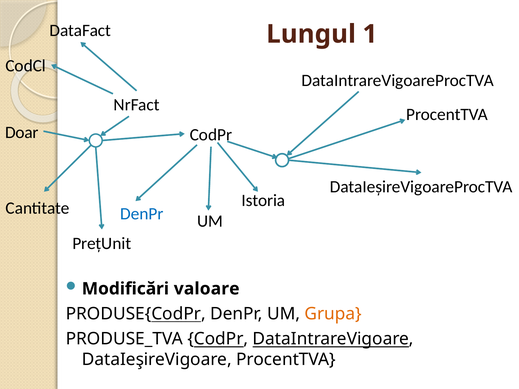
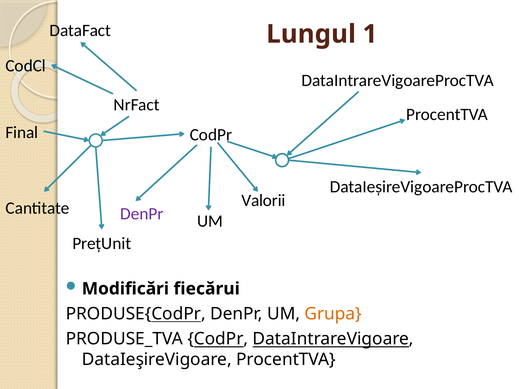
Doar: Doar -> Final (22, 132)
Istoria: Istoria -> Valorii (263, 200)
DenPr colour: blue -> purple (142, 214)
valoare: valoare -> fiecărui (207, 289)
